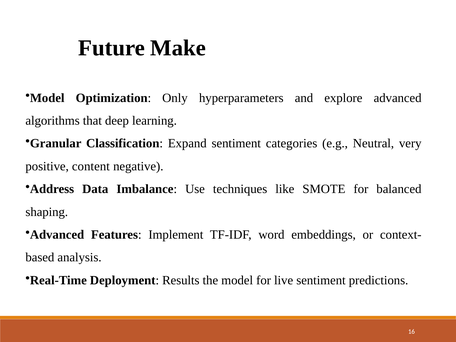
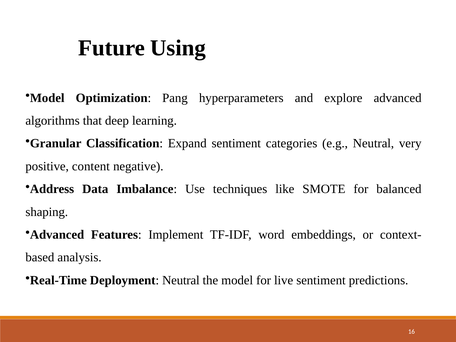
Make: Make -> Using (178, 48)
Only: Only -> Pang (175, 98)
Deployment Results: Results -> Neutral (181, 280)
